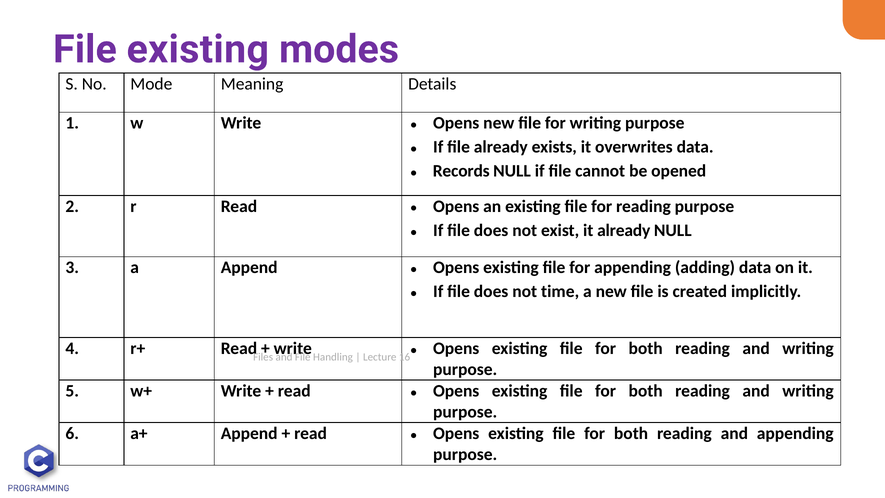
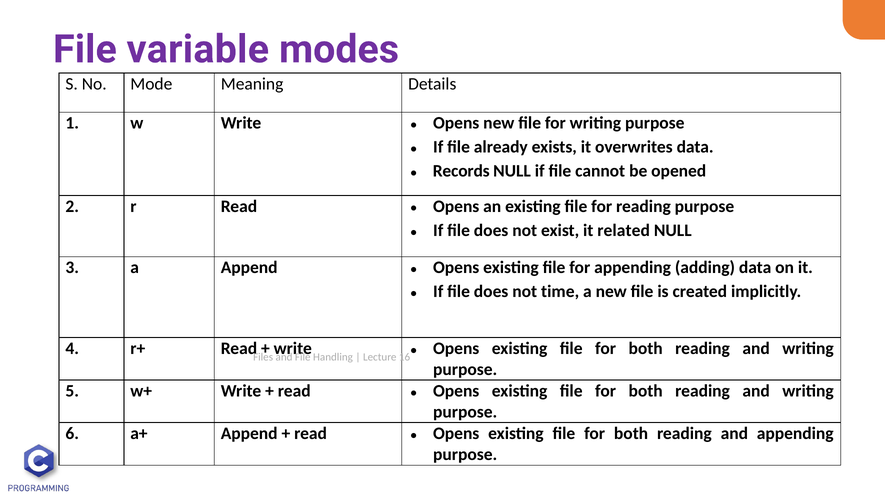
File existing: existing -> variable (198, 49)
it already: already -> related (624, 230)
